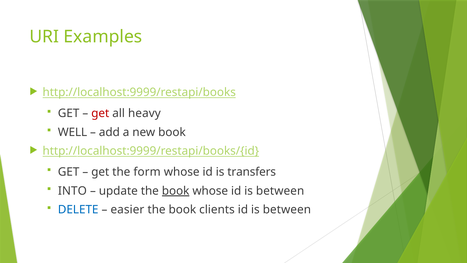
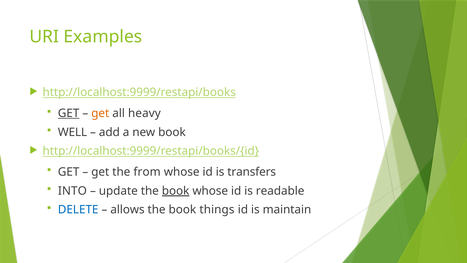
GET underline: none -> present (69, 113)
get colour: red -> orange (100, 113)
form: form -> from (147, 172)
whose id is between: between -> readable (280, 191)
easier: easier -> allows (127, 209)
clients: clients -> things (217, 209)
between: between -> maintain (287, 209)
